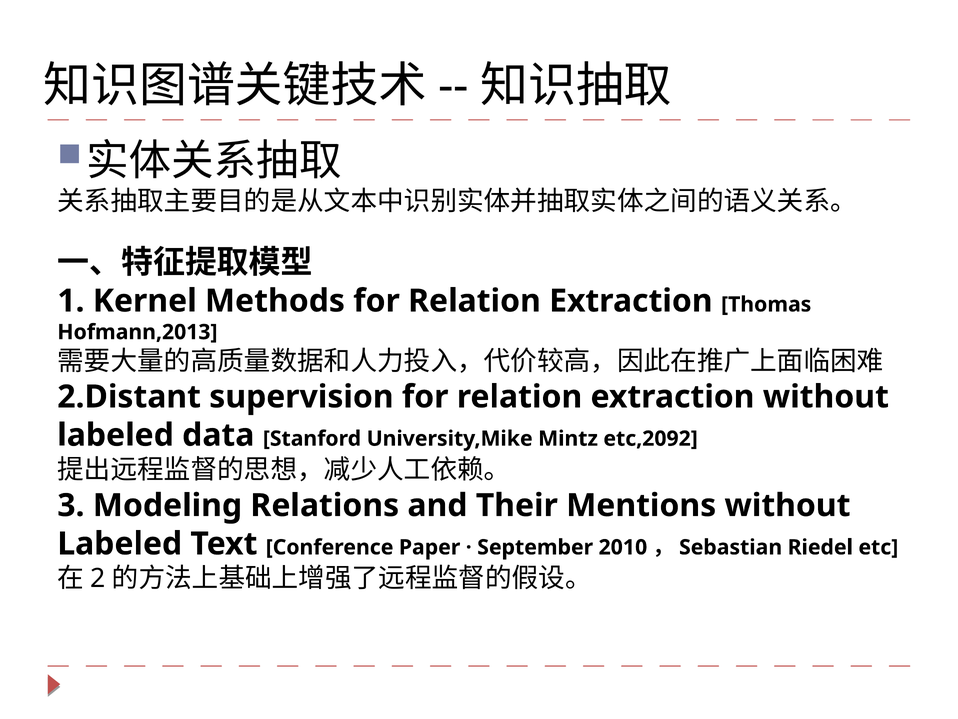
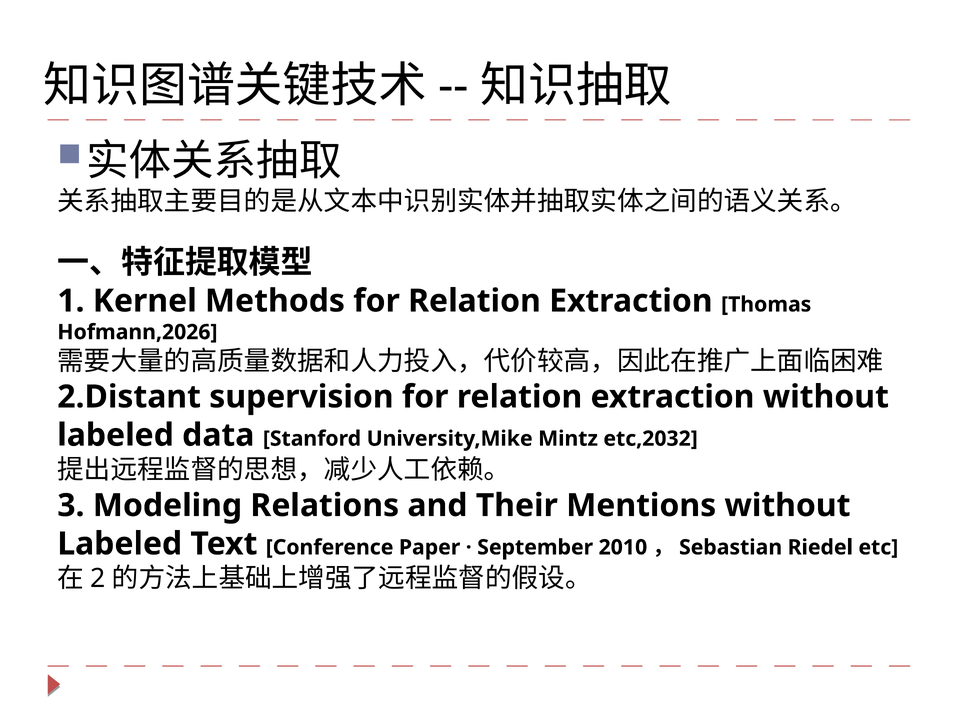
Hofmann,2013: Hofmann,2013 -> Hofmann,2026 (137, 332)
etc,2092: etc,2092 -> etc,2032 (651, 438)
